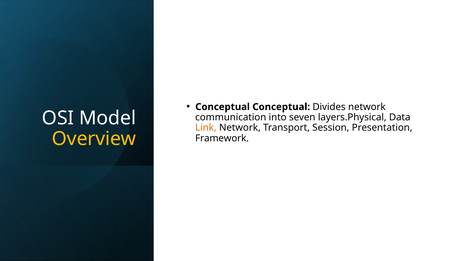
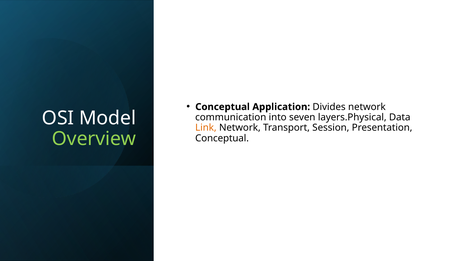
Conceptual Conceptual: Conceptual -> Application (281, 107)
Overview colour: yellow -> light green (94, 139)
Framework: Framework -> Conceptual (222, 138)
